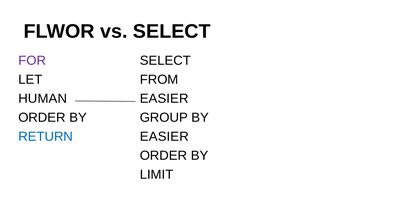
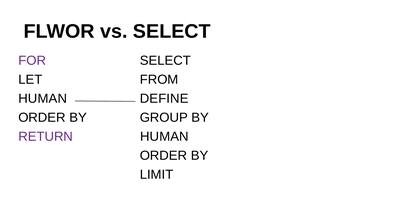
EASIER: EASIER -> DEFINE (164, 99)
RETURN colour: blue -> purple (46, 137)
EASIER: EASIER -> HUMAN (164, 137)
